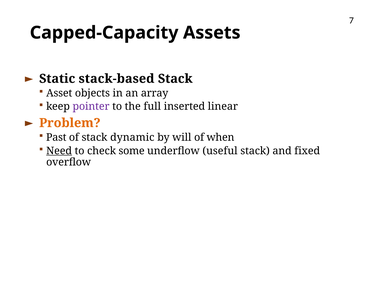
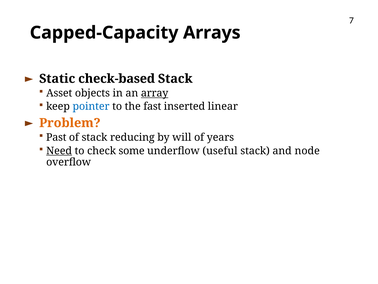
Assets: Assets -> Arrays (212, 33)
stack-based: stack-based -> check-based (117, 79)
array underline: none -> present (155, 93)
pointer colour: purple -> blue (91, 106)
full: full -> fast (152, 106)
dynamic: dynamic -> reducing (132, 137)
when: when -> years (220, 137)
fixed: fixed -> node (307, 151)
